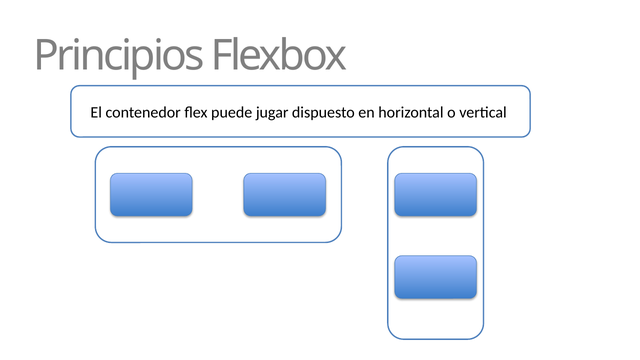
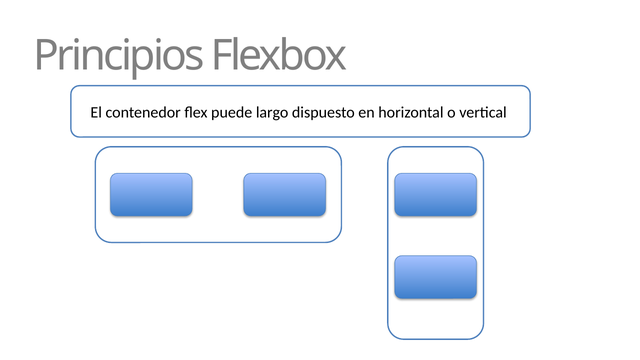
jugar: jugar -> largo (272, 112)
